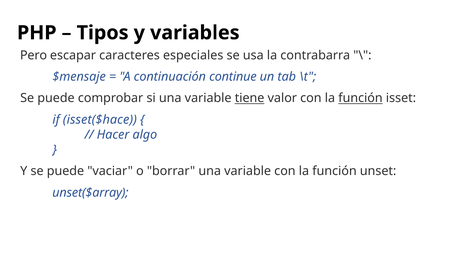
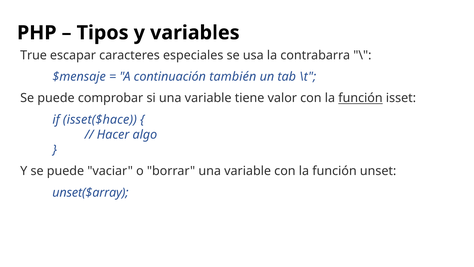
Pero: Pero -> True (34, 55)
continue: continue -> también (233, 77)
tiene underline: present -> none (250, 98)
